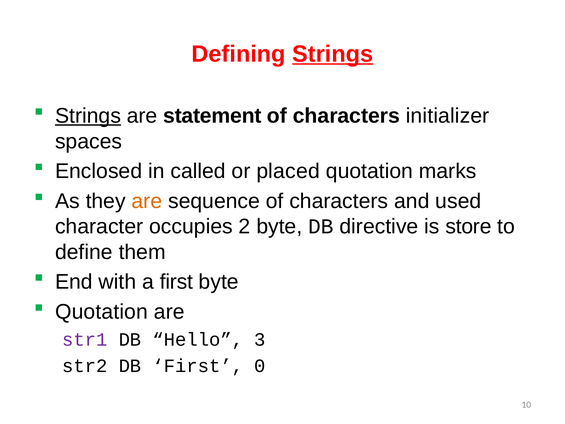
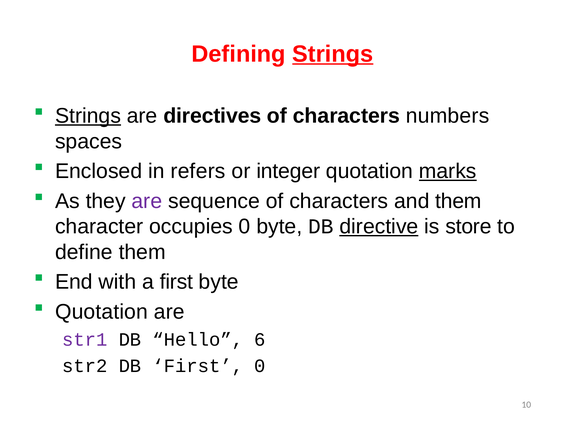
statement: statement -> directives (212, 116)
initializer: initializer -> numbers (448, 116)
called: called -> refers (198, 171)
placed: placed -> integer (288, 171)
marks underline: none -> present (448, 171)
are colour: orange -> purple (147, 201)
and used: used -> them (458, 201)
occupies 2: 2 -> 0 (245, 227)
directive underline: none -> present (379, 227)
3: 3 -> 6 (260, 339)
